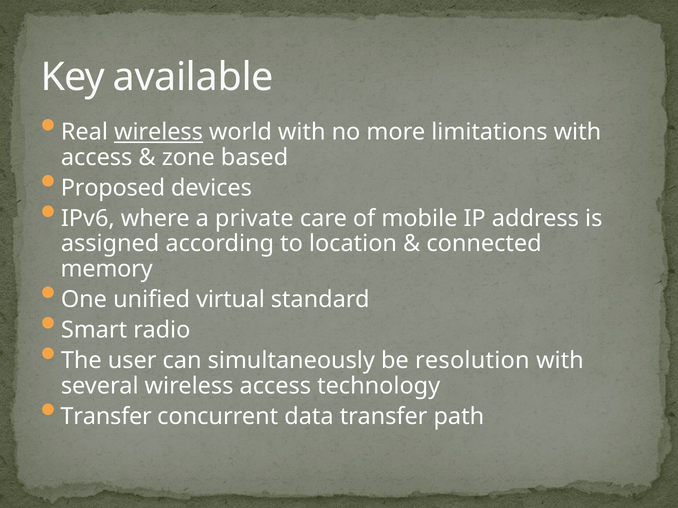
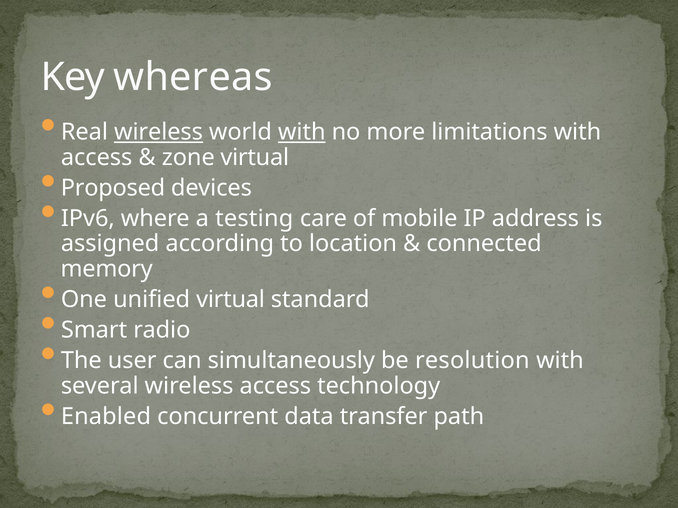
available: available -> whereas (193, 77)
with underline: none -> present (302, 132)
zone based: based -> virtual (255, 158)
private: private -> testing (254, 218)
Transfer: Transfer -> Enabled (106, 417)
